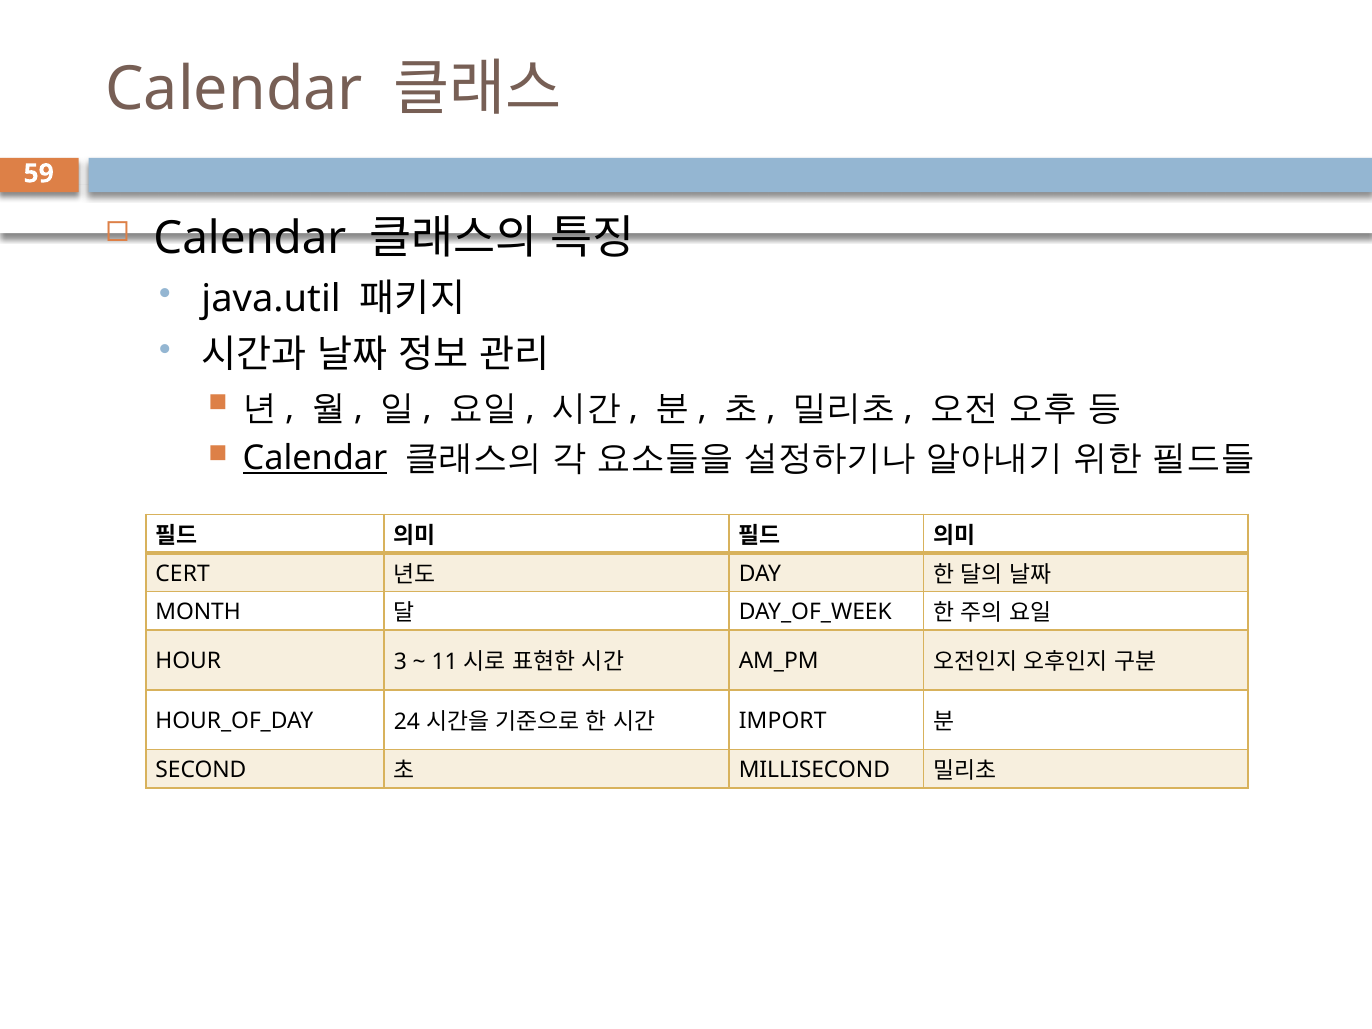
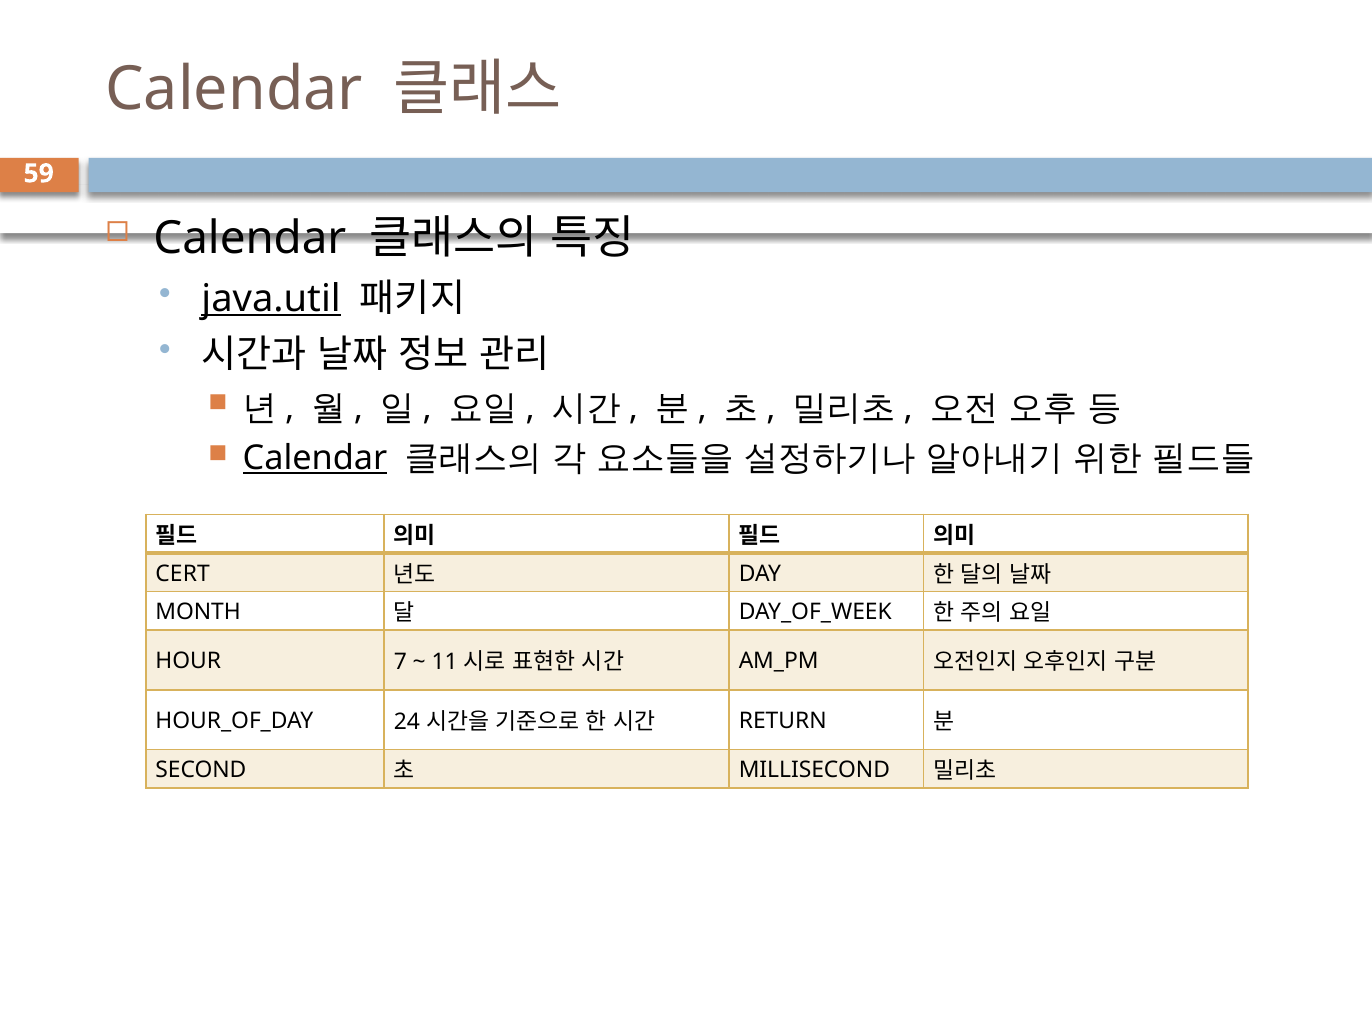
java.util underline: none -> present (271, 299)
3: 3 -> 7 (400, 662)
IMPORT: IMPORT -> RETURN (783, 721)
